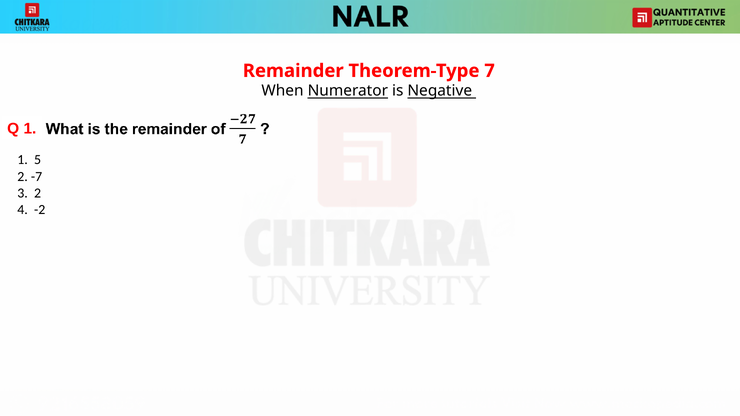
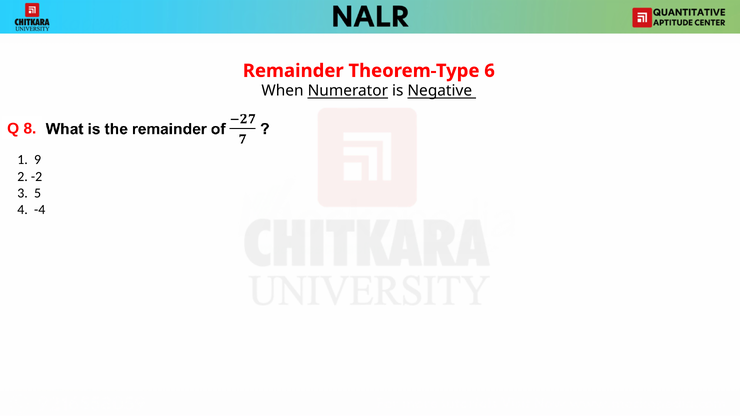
7: 7 -> 6 (490, 71)
Q 1: 1 -> 8 (30, 129)
5: 5 -> 9 (38, 160)
-7: -7 -> -2 (37, 177)
3 2: 2 -> 5 (38, 193)
-2: -2 -> -4 (40, 210)
